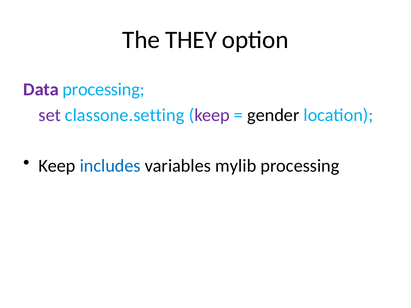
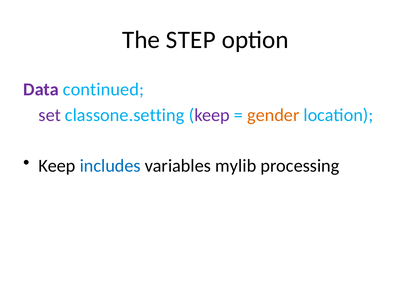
THEY: THEY -> STEP (191, 40)
Data processing: processing -> continued (103, 90)
gender colour: black -> orange (273, 115)
